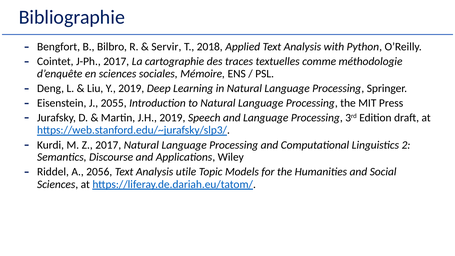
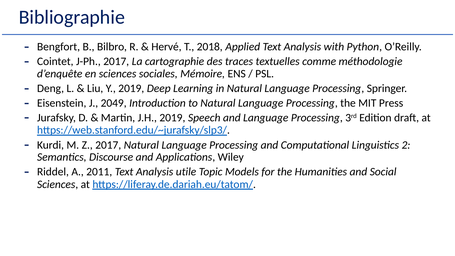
Servir: Servir -> Hervé (166, 47)
2055: 2055 -> 2049 (114, 103)
2056: 2056 -> 2011 (99, 172)
